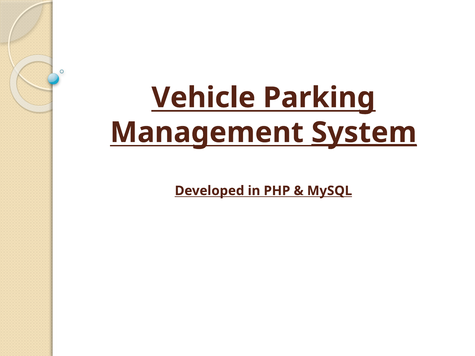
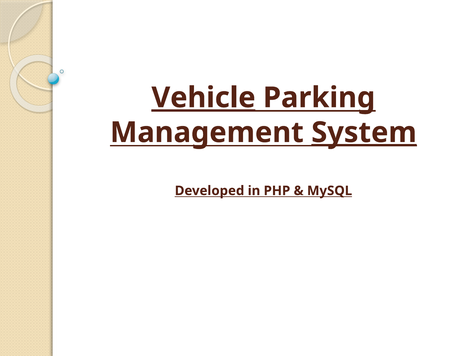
Vehicle underline: none -> present (203, 98)
